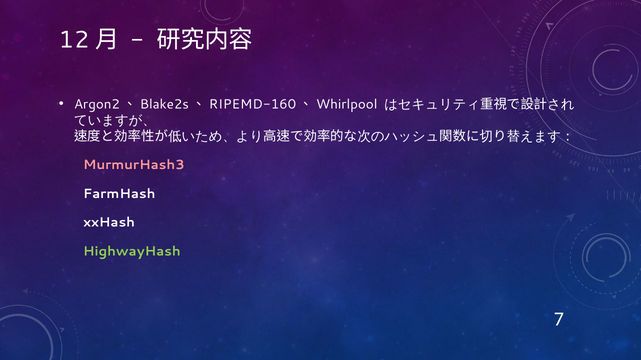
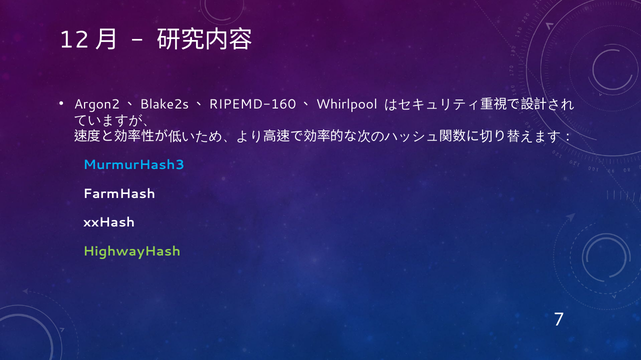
MurmurHash3 colour: pink -> light blue (134, 165)
